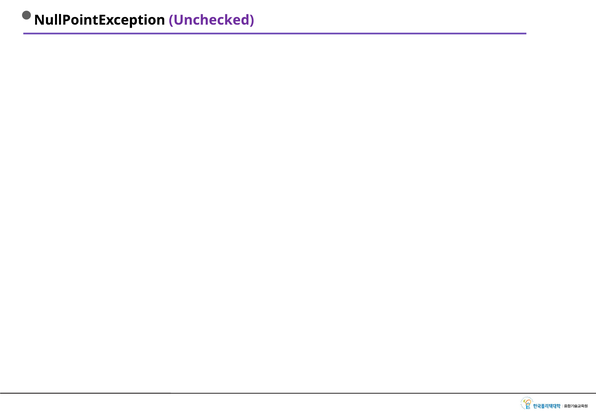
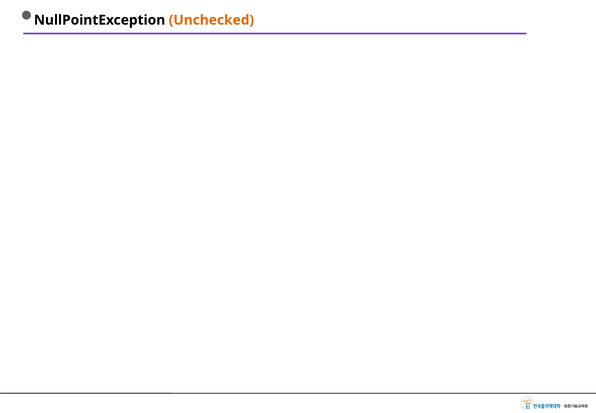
Unchecked colour: purple -> orange (211, 20)
